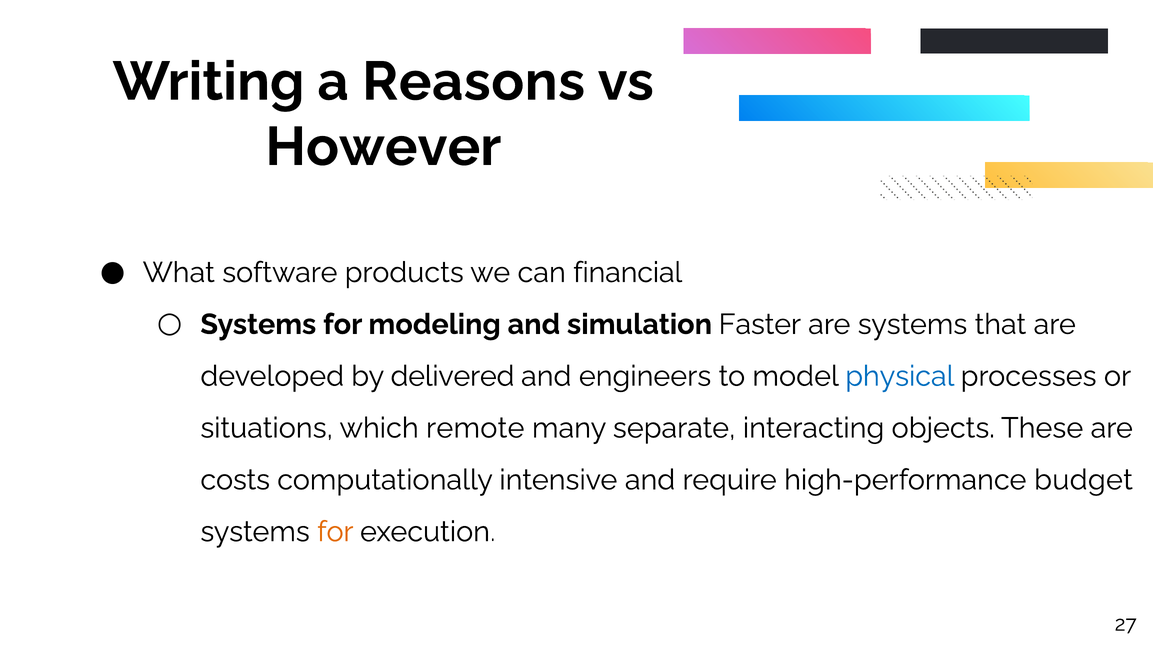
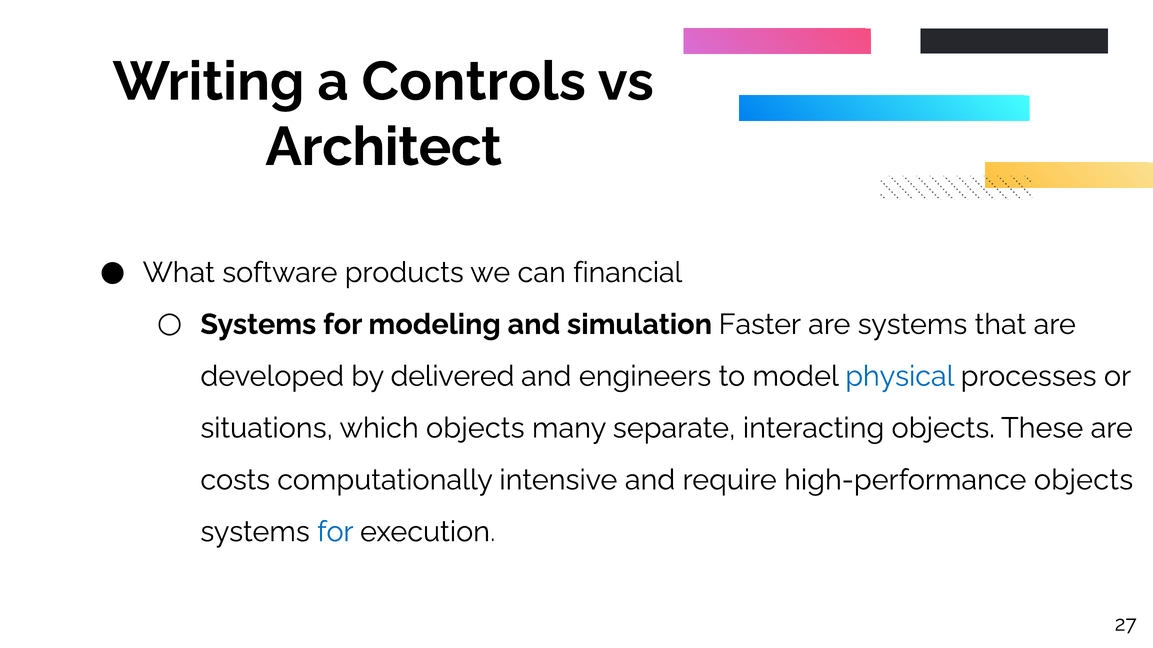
Reasons: Reasons -> Controls (474, 82)
However: However -> Architect (384, 147)
which remote: remote -> objects (475, 428)
high-performance budget: budget -> objects (1084, 480)
for colour: orange -> blue (335, 532)
